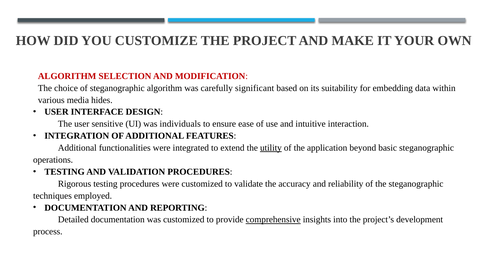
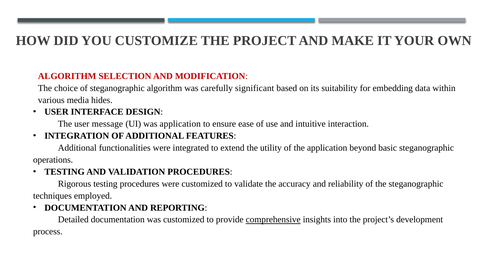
sensitive: sensitive -> message (107, 124)
was individuals: individuals -> application (180, 124)
utility underline: present -> none (271, 148)
